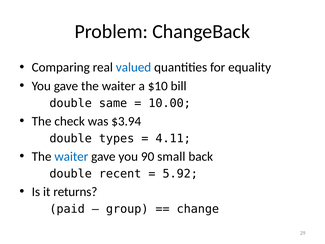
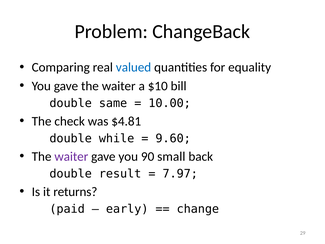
$3.94: $3.94 -> $4.81 (126, 121)
types: types -> while (117, 138)
4.11: 4.11 -> 9.60 (173, 138)
waiter colour: blue -> purple (71, 156)
recent: recent -> result (120, 174)
5.92: 5.92 -> 7.97 (180, 174)
group: group -> early (127, 209)
